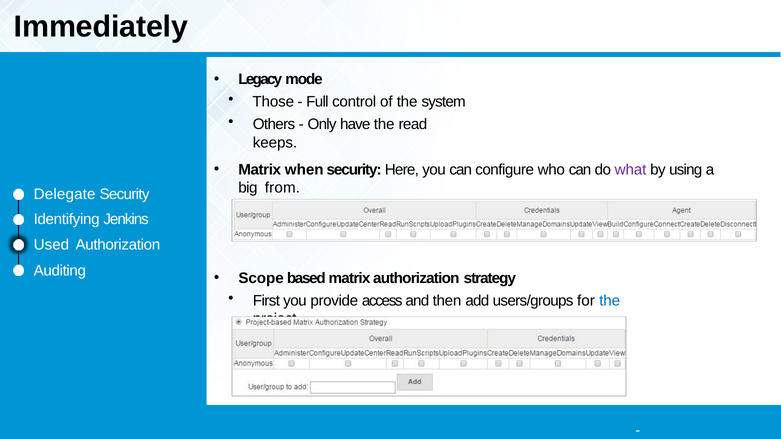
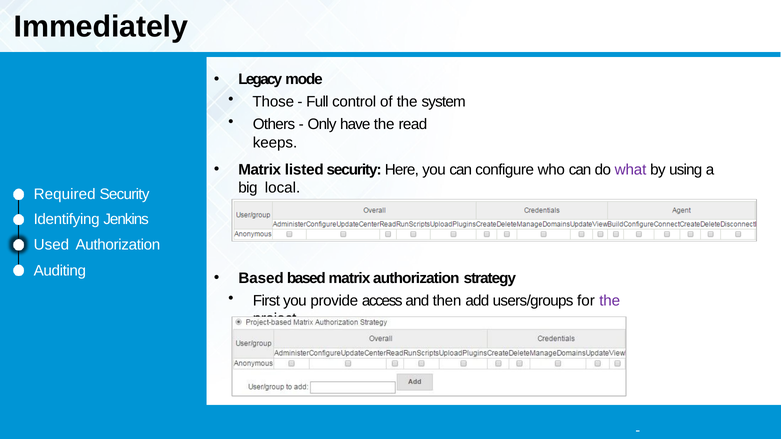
when: when -> listed (304, 170)
from: from -> local (283, 188)
Delegate: Delegate -> Required (65, 194)
Scope: Scope -> Based (261, 278)
the colour: blue -> purple (610, 301)
